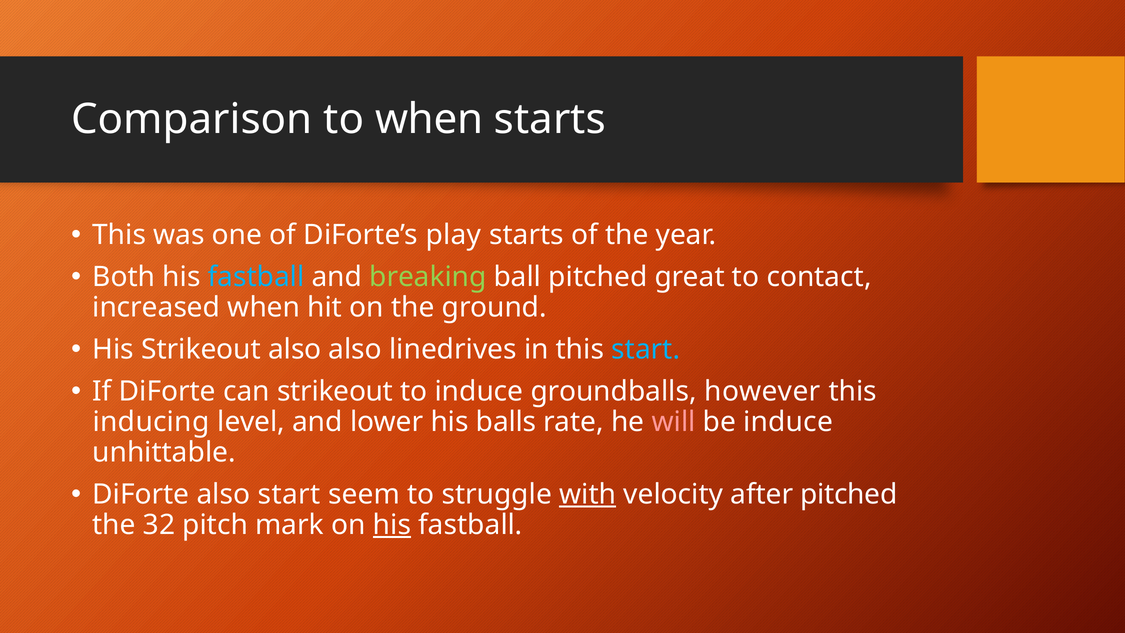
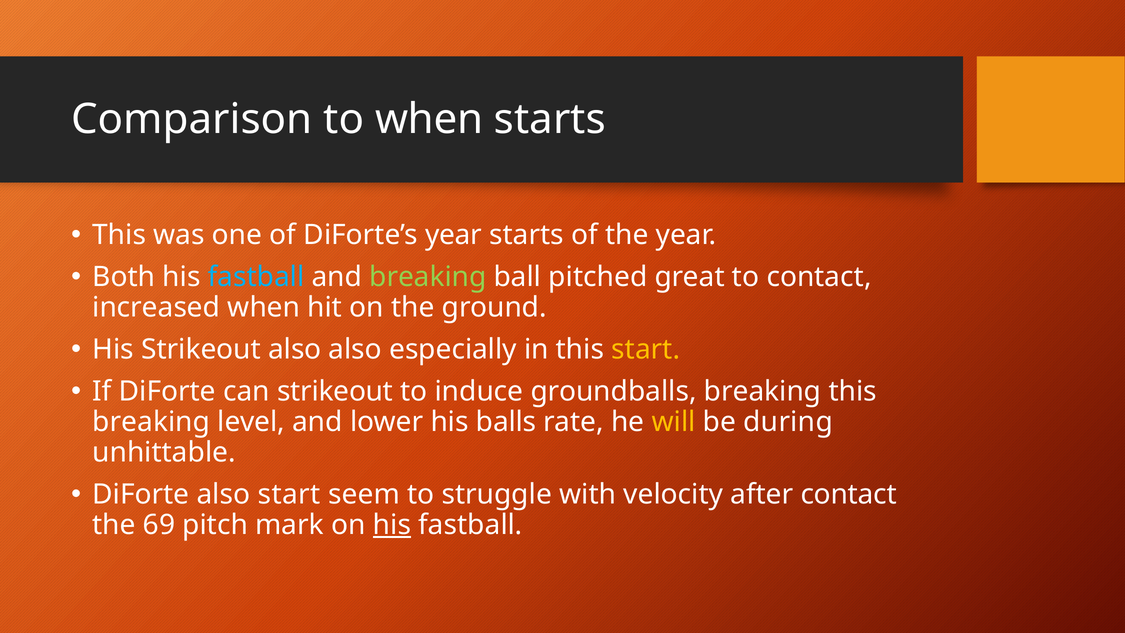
DiForte’s play: play -> year (454, 235)
linedrives: linedrives -> especially (453, 349)
start colour: light blue -> yellow (646, 349)
groundballs however: however -> breaking (763, 391)
inducing: inducing -> breaking (151, 422)
will colour: pink -> yellow (674, 422)
be induce: induce -> during (788, 422)
with underline: present -> none (588, 494)
after pitched: pitched -> contact (849, 494)
32: 32 -> 69 (159, 525)
